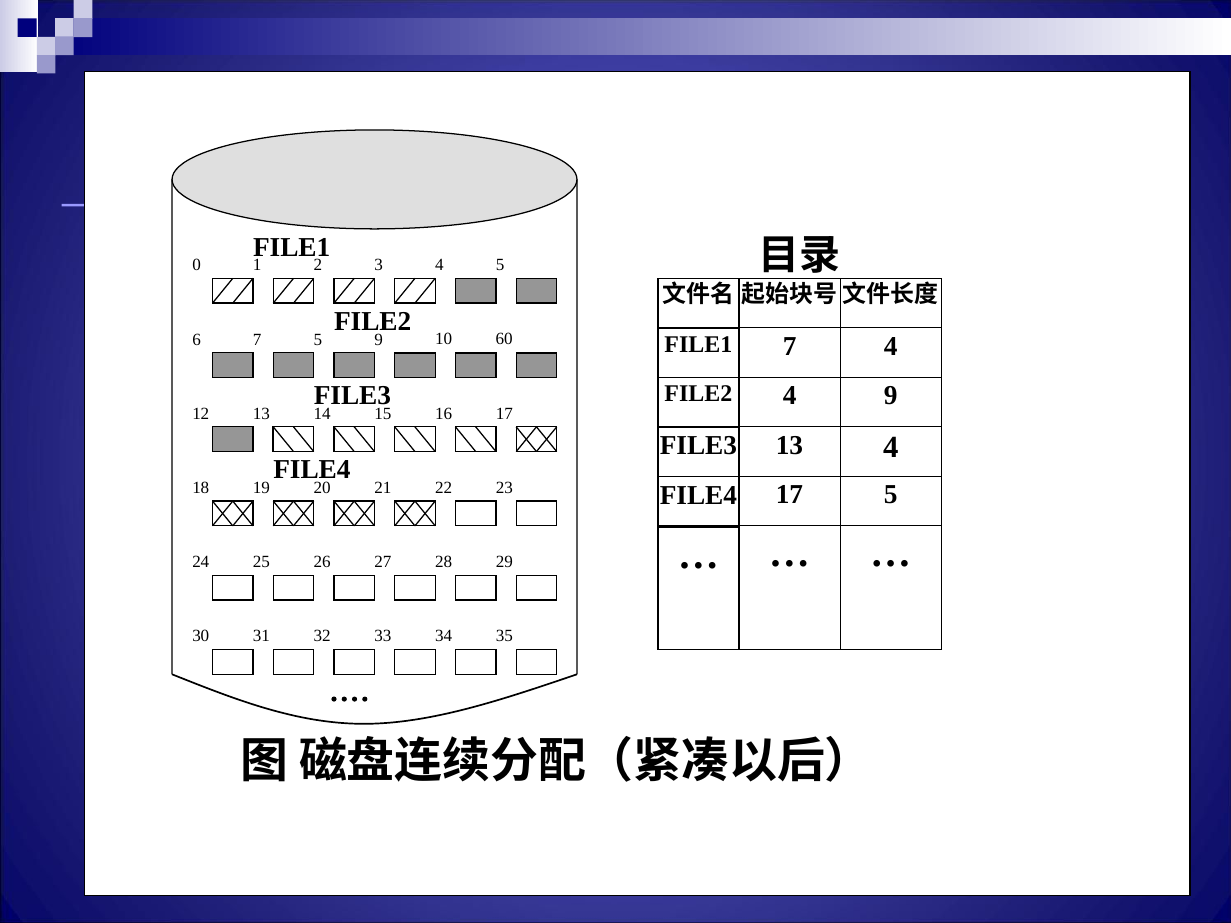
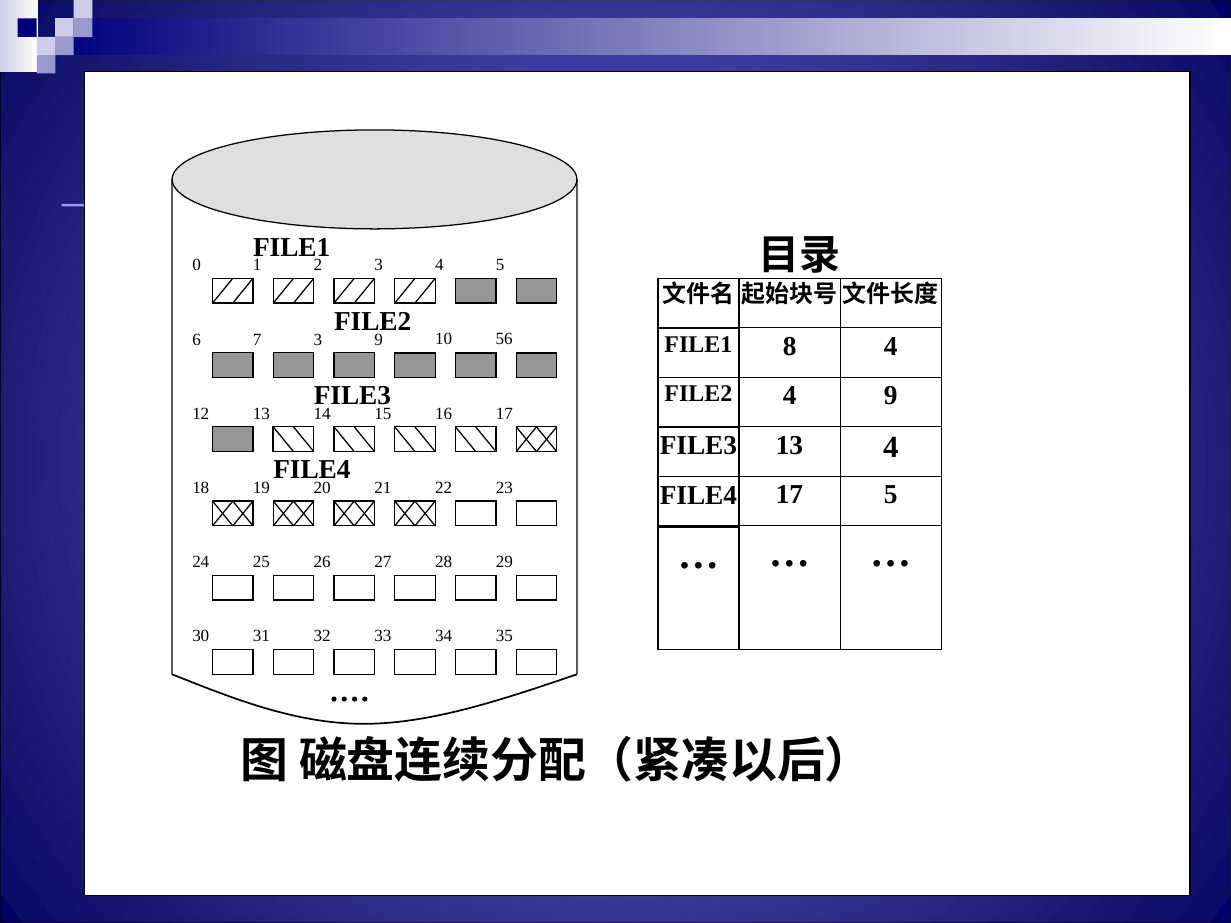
7 5: 5 -> 3 (318, 340)
60: 60 -> 56 (504, 339)
FILE1 7: 7 -> 8 (790, 346)
